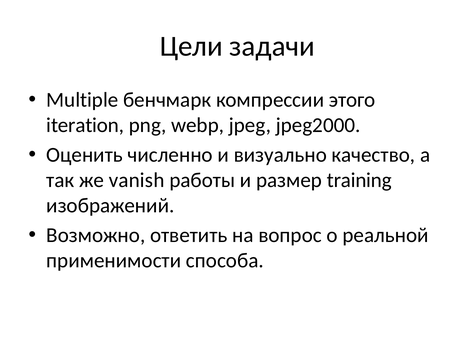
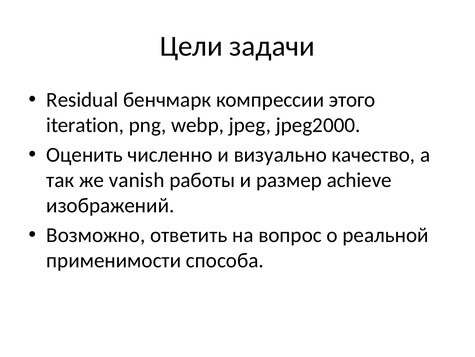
Multiple: Multiple -> Residual (82, 100)
training: training -> achieve (359, 180)
